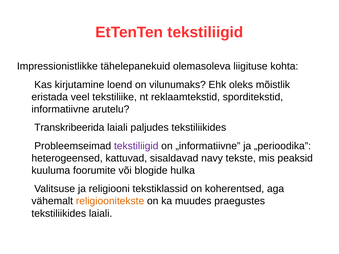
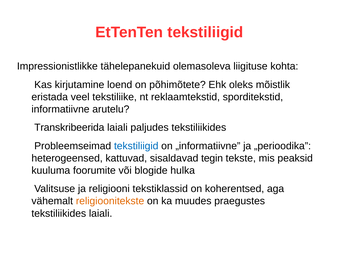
vilunumaks: vilunumaks -> põhimõtete (178, 85)
tekstiliigid colour: purple -> blue (136, 146)
navy: navy -> tegin (212, 158)
